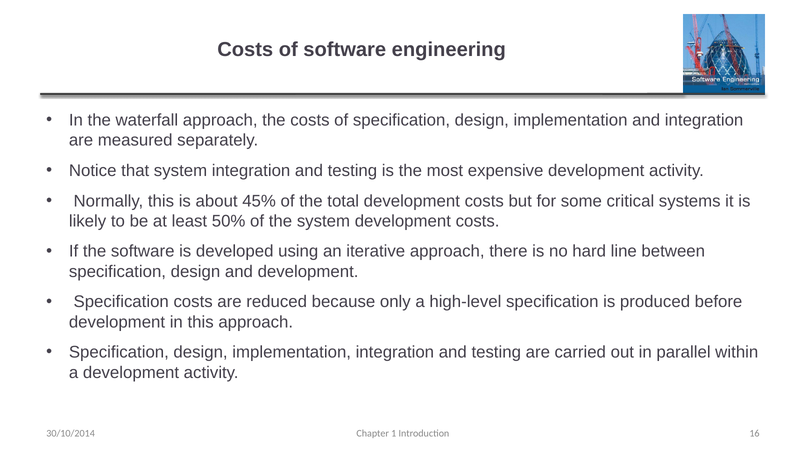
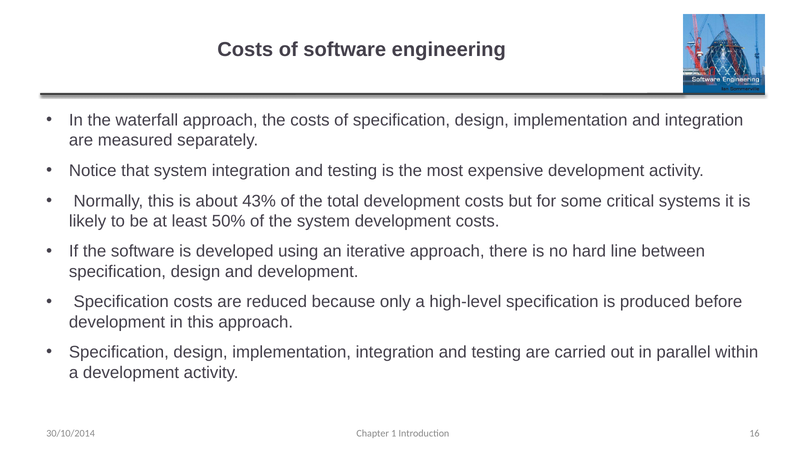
45%: 45% -> 43% (259, 201)
